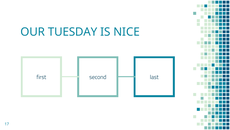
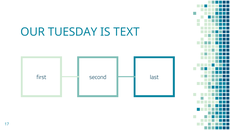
NICE: NICE -> TEXT (127, 32)
